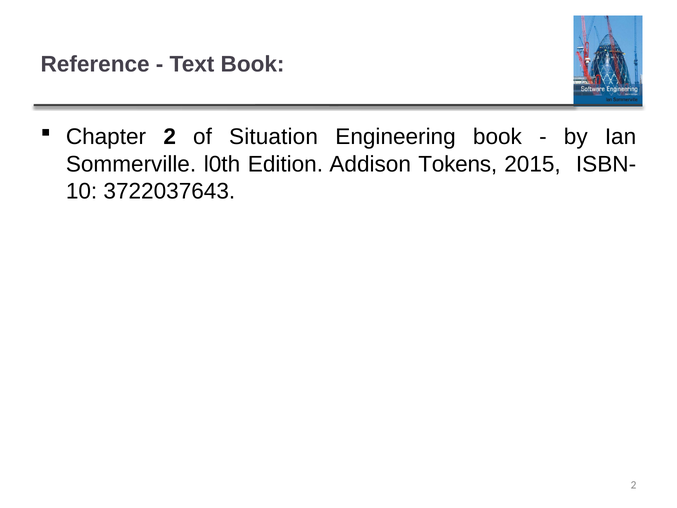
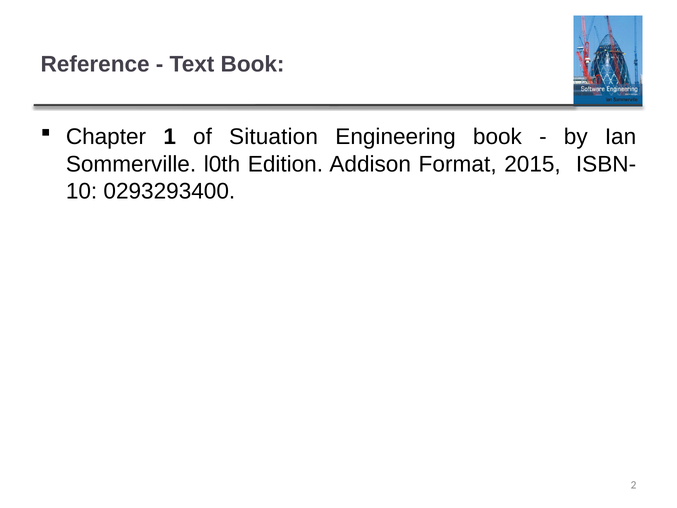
Chapter 2: 2 -> 1 (170, 137)
Tokens: Tokens -> Format (458, 164)
3722037643: 3722037643 -> 0293293400 (169, 191)
